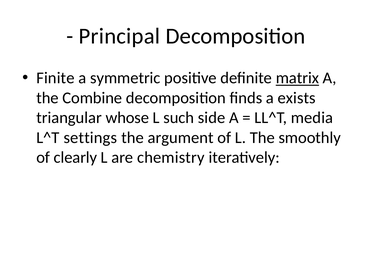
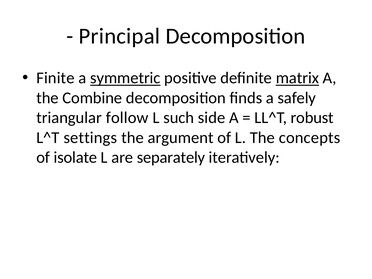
symmetric underline: none -> present (125, 78)
exists: exists -> safely (297, 98)
whose: whose -> follow (127, 118)
media: media -> robust (312, 118)
smoothly: smoothly -> concepts (310, 138)
clearly: clearly -> isolate (75, 157)
chemistry: chemistry -> separately (171, 157)
